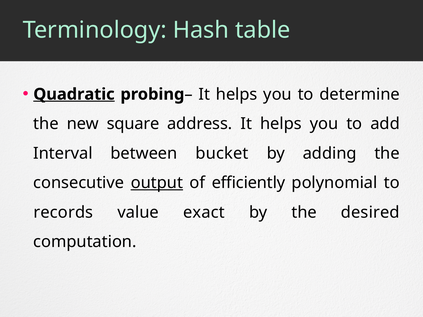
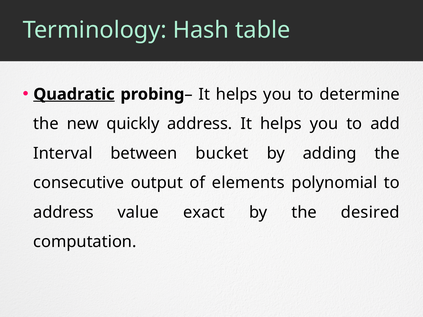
square: square -> quickly (133, 124)
output underline: present -> none (157, 183)
efficiently: efficiently -> elements (248, 183)
records: records -> address (63, 212)
